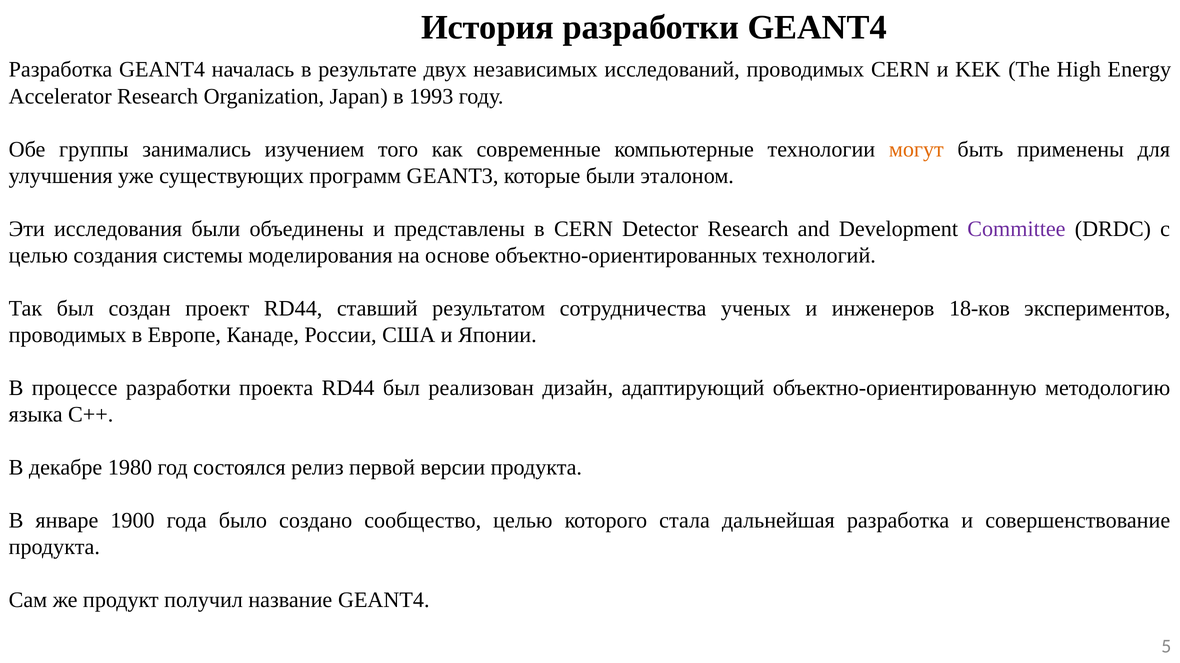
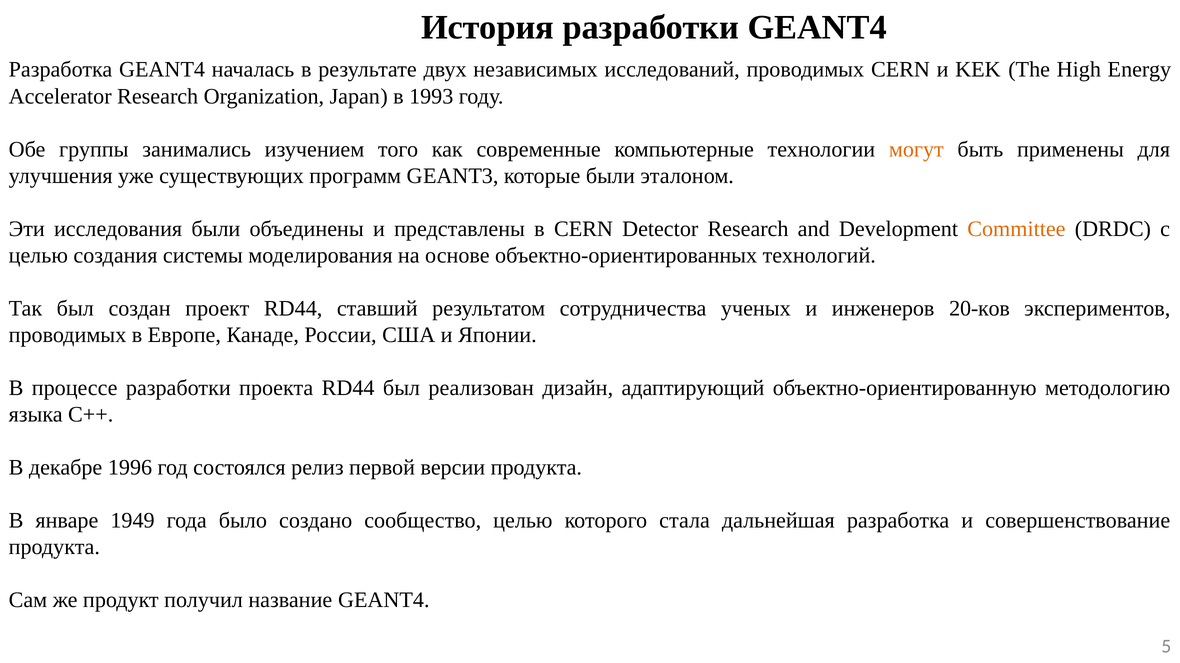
Committee colour: purple -> orange (1016, 229)
18-ков: 18-ков -> 20-ков (980, 309)
1980: 1980 -> 1996 (130, 468)
1900: 1900 -> 1949 (133, 521)
